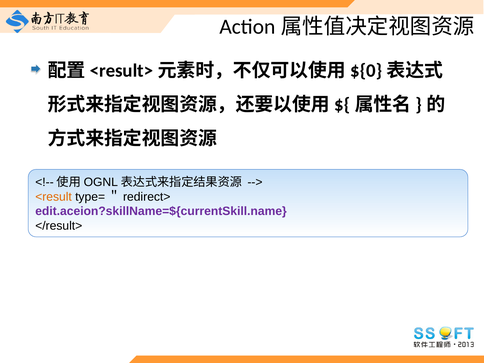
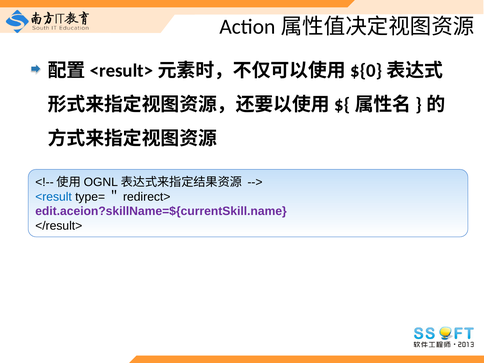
<result colour: orange -> blue (54, 197)
